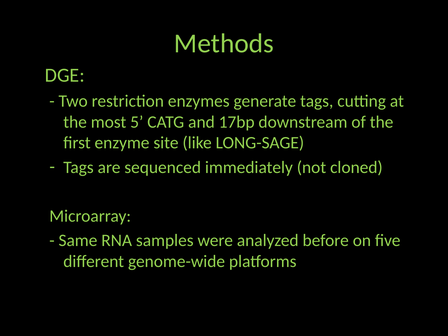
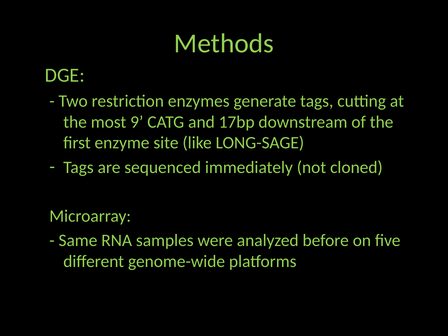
5: 5 -> 9 (137, 122)
